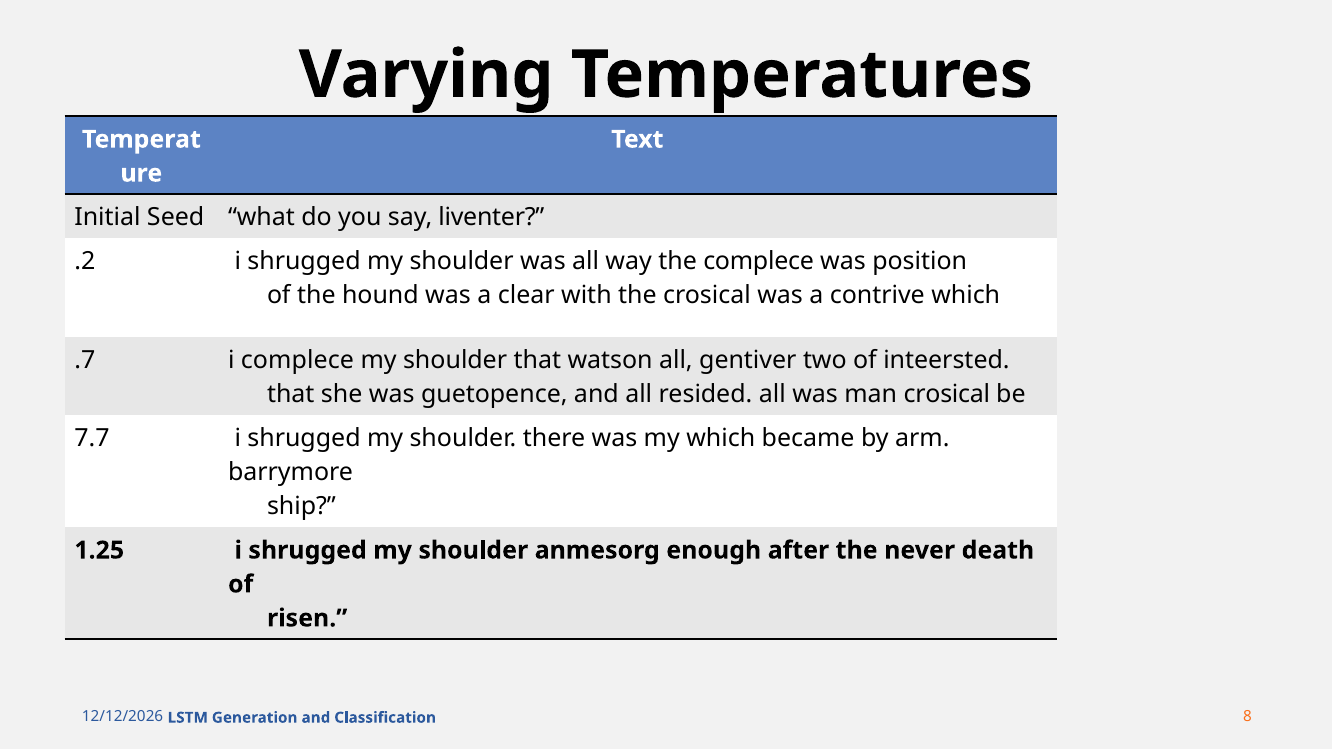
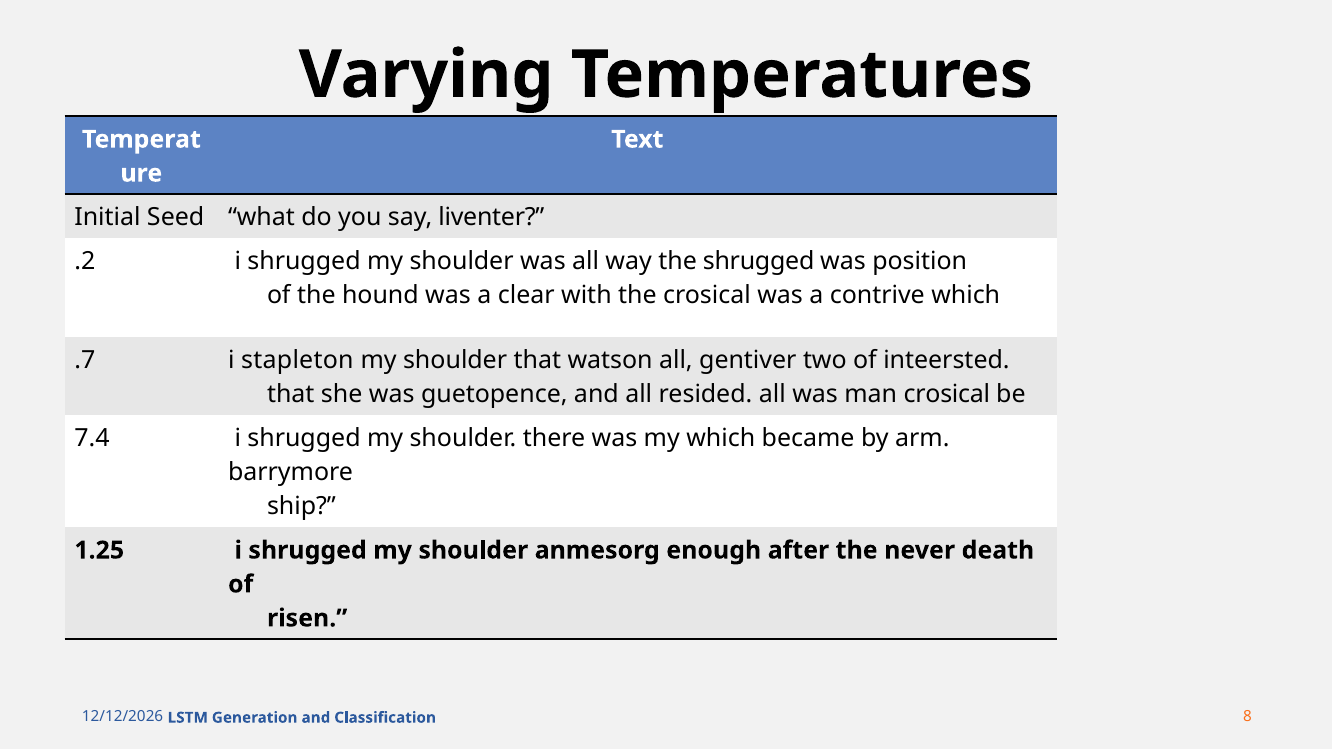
the complece: complece -> shrugged (759, 261)
i complece: complece -> stapleton (297, 361)
7.7: 7.7 -> 7.4 (92, 439)
